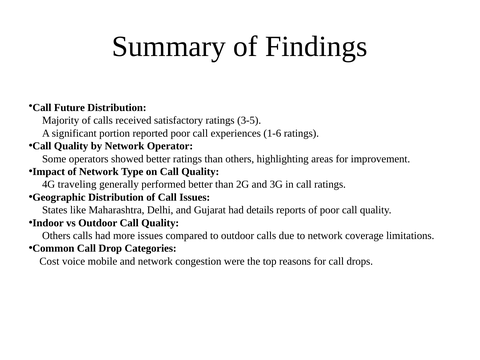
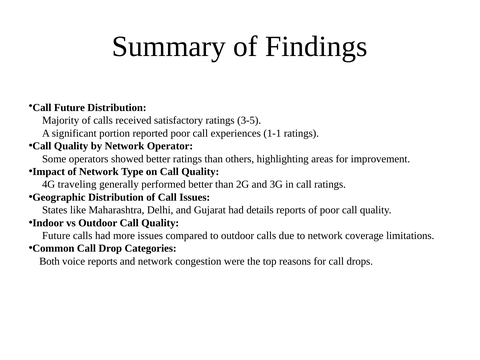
1-6: 1-6 -> 1-1 (272, 133)
Others: Others -> Future (56, 236)
Cost: Cost -> Both (49, 261)
voice mobile: mobile -> reports (102, 261)
